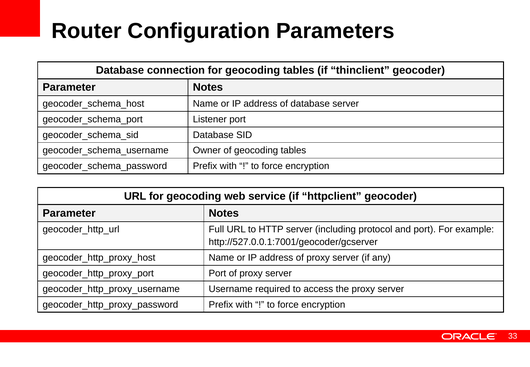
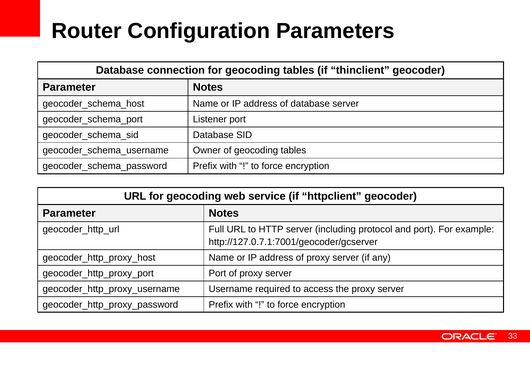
http://527.0.0.1:7001/geocoder/gcserver: http://527.0.0.1:7001/geocoder/gcserver -> http://127.0.7.1:7001/geocoder/gcserver (293, 242)
